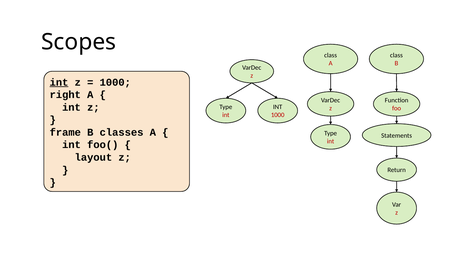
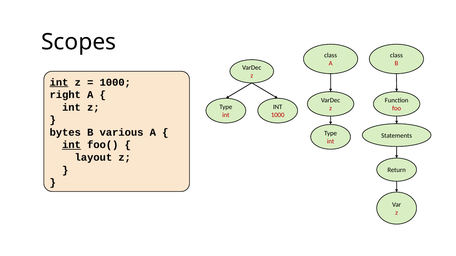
frame: frame -> bytes (65, 133)
classes: classes -> various (122, 133)
int underline: none -> present (71, 145)
